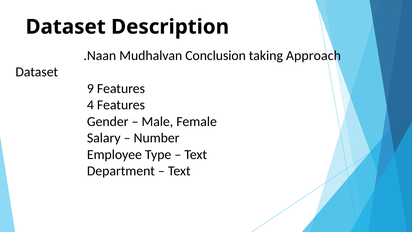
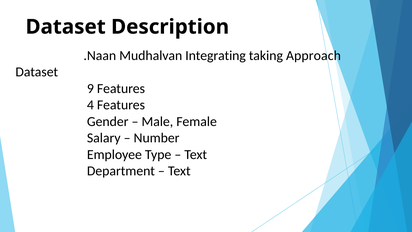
Conclusion: Conclusion -> Integrating (216, 56)
